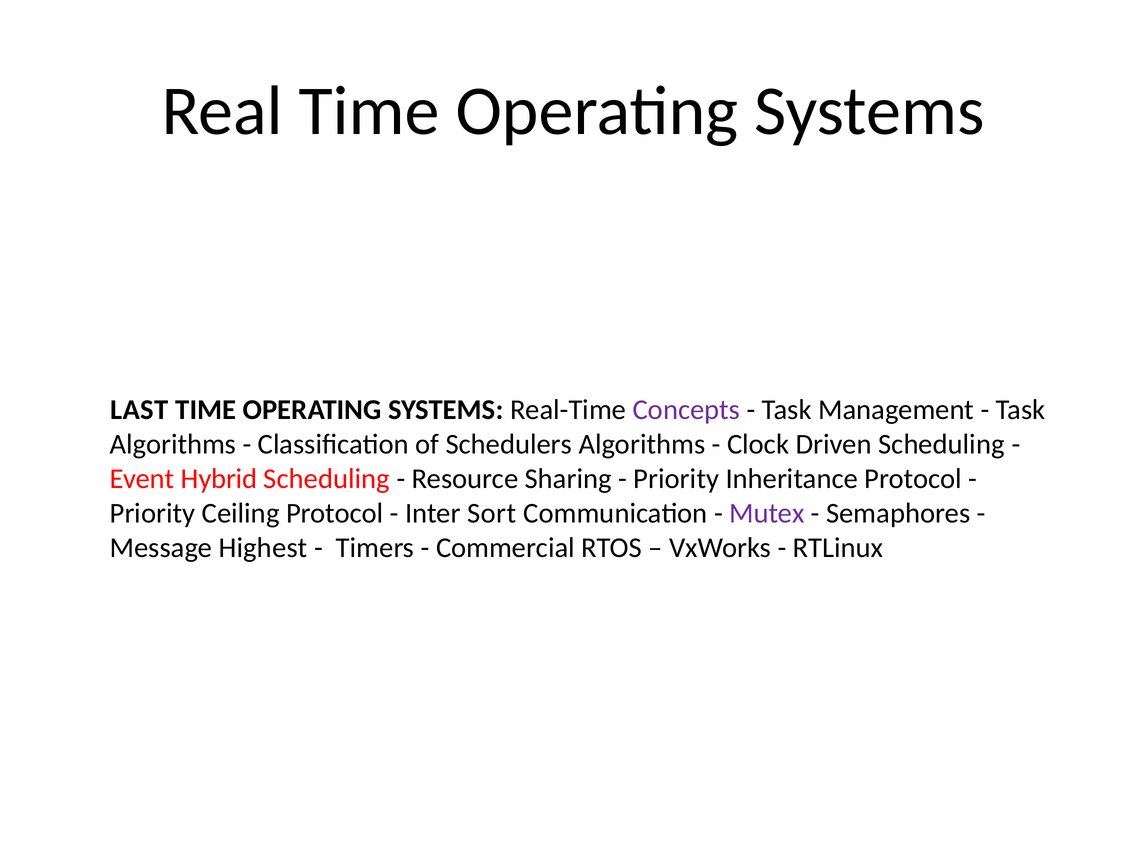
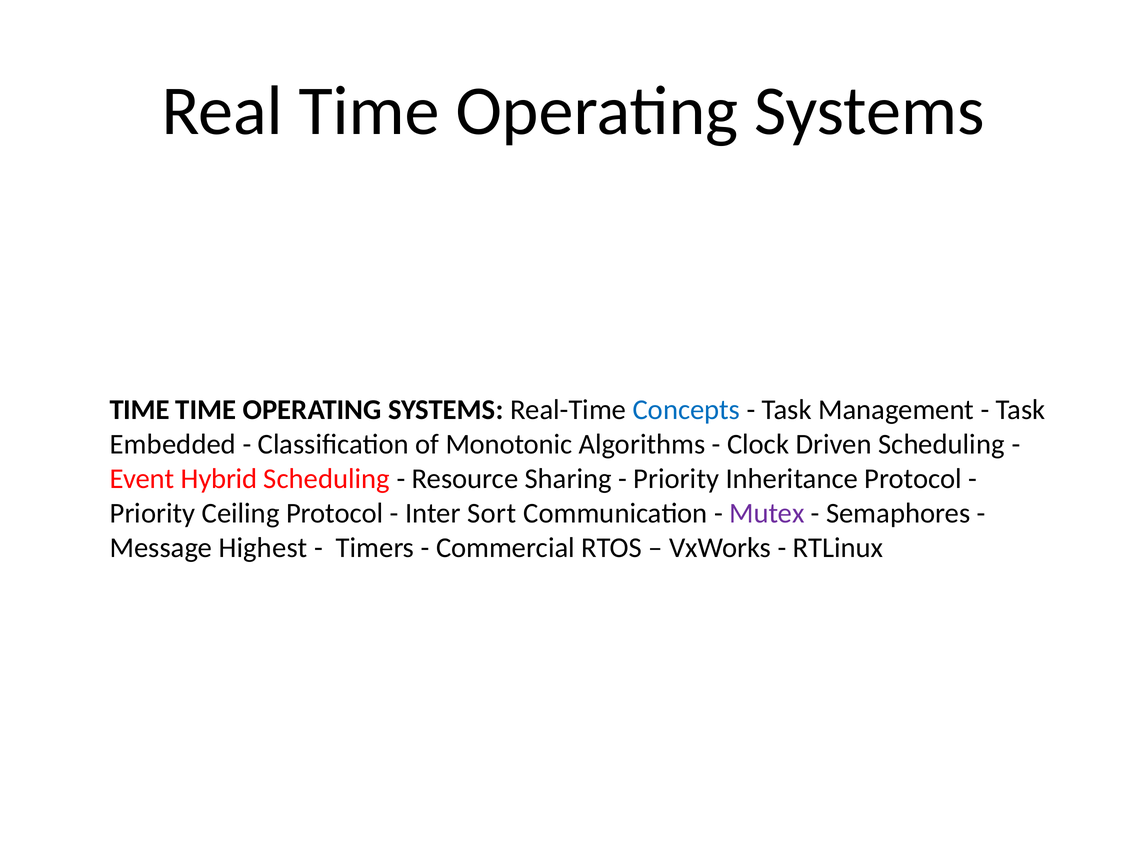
LAST: LAST -> TIME (140, 410)
Concepts colour: purple -> blue (686, 410)
Algorithms: Algorithms -> Embedded (173, 445)
Schedulers: Schedulers -> Monotonic (509, 445)
